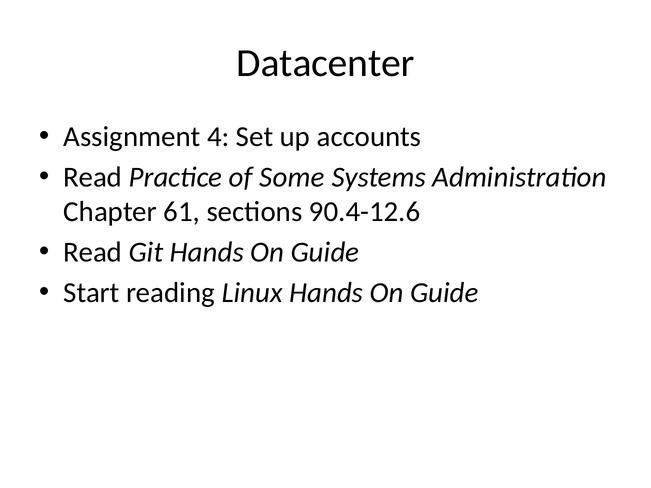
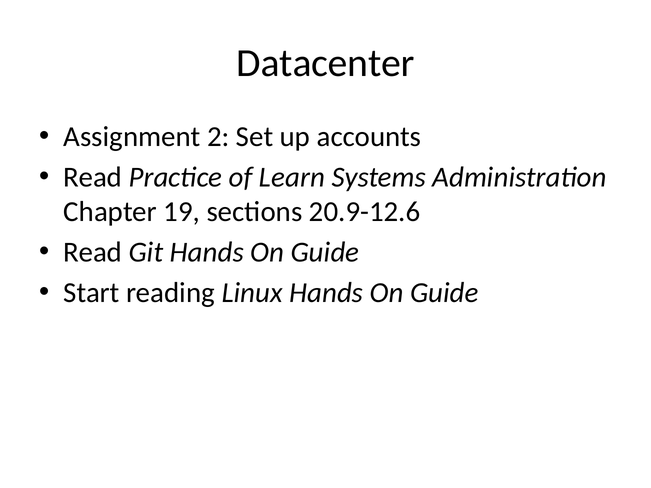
4: 4 -> 2 (218, 137)
Some: Some -> Learn (292, 177)
61: 61 -> 19 (182, 212)
90.4-12.6: 90.4-12.6 -> 20.9-12.6 (365, 212)
